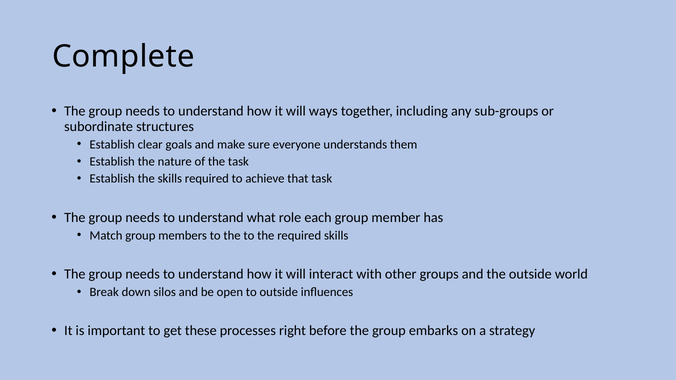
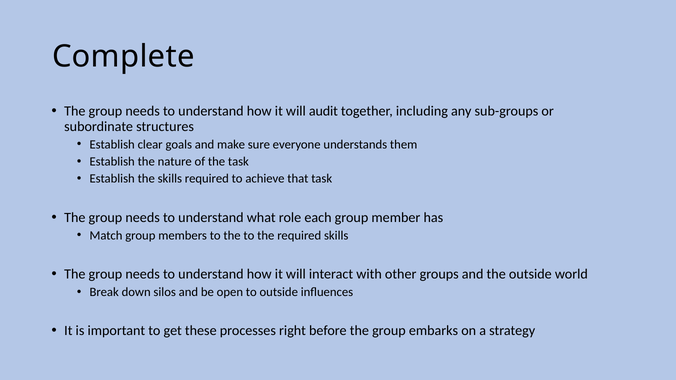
ways: ways -> audit (323, 111)
